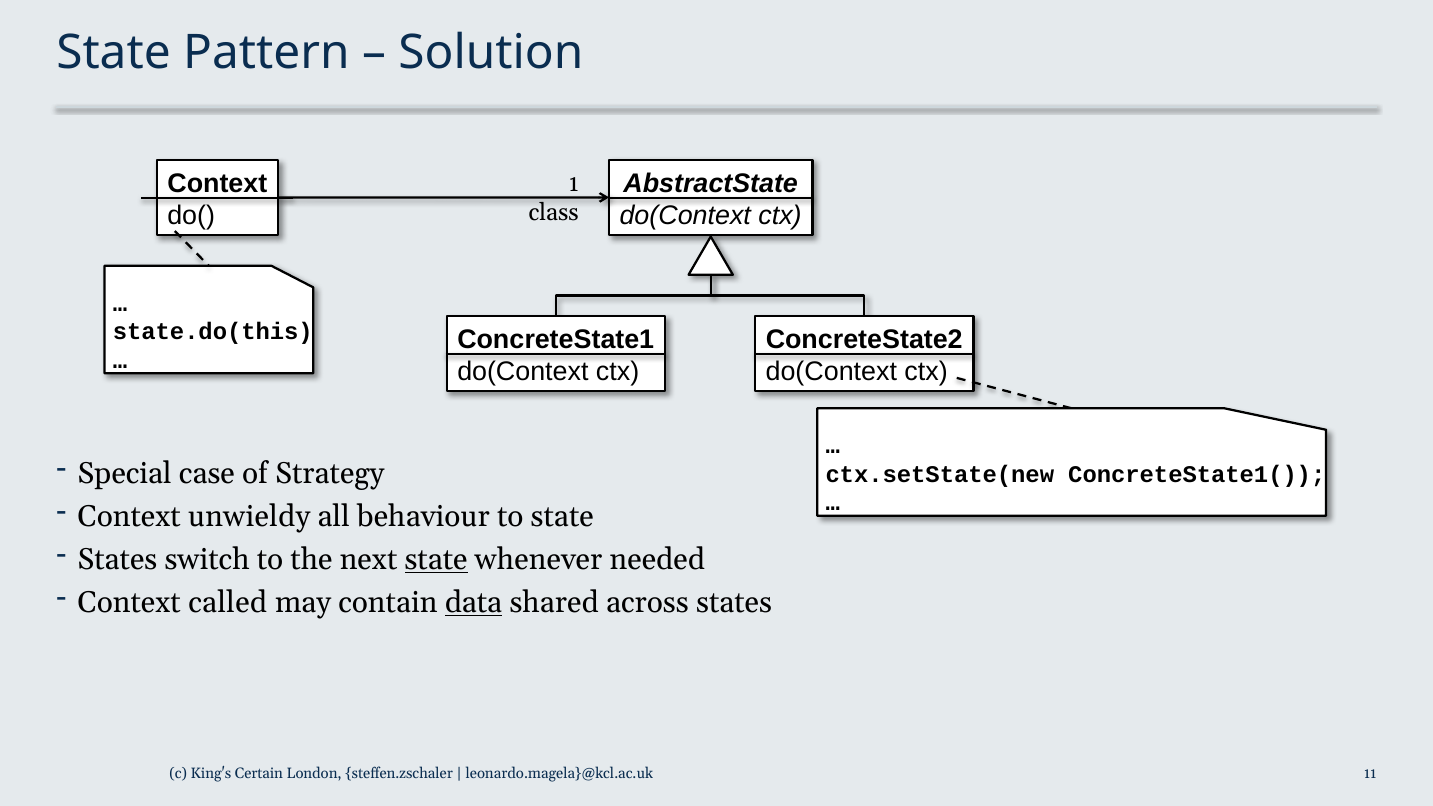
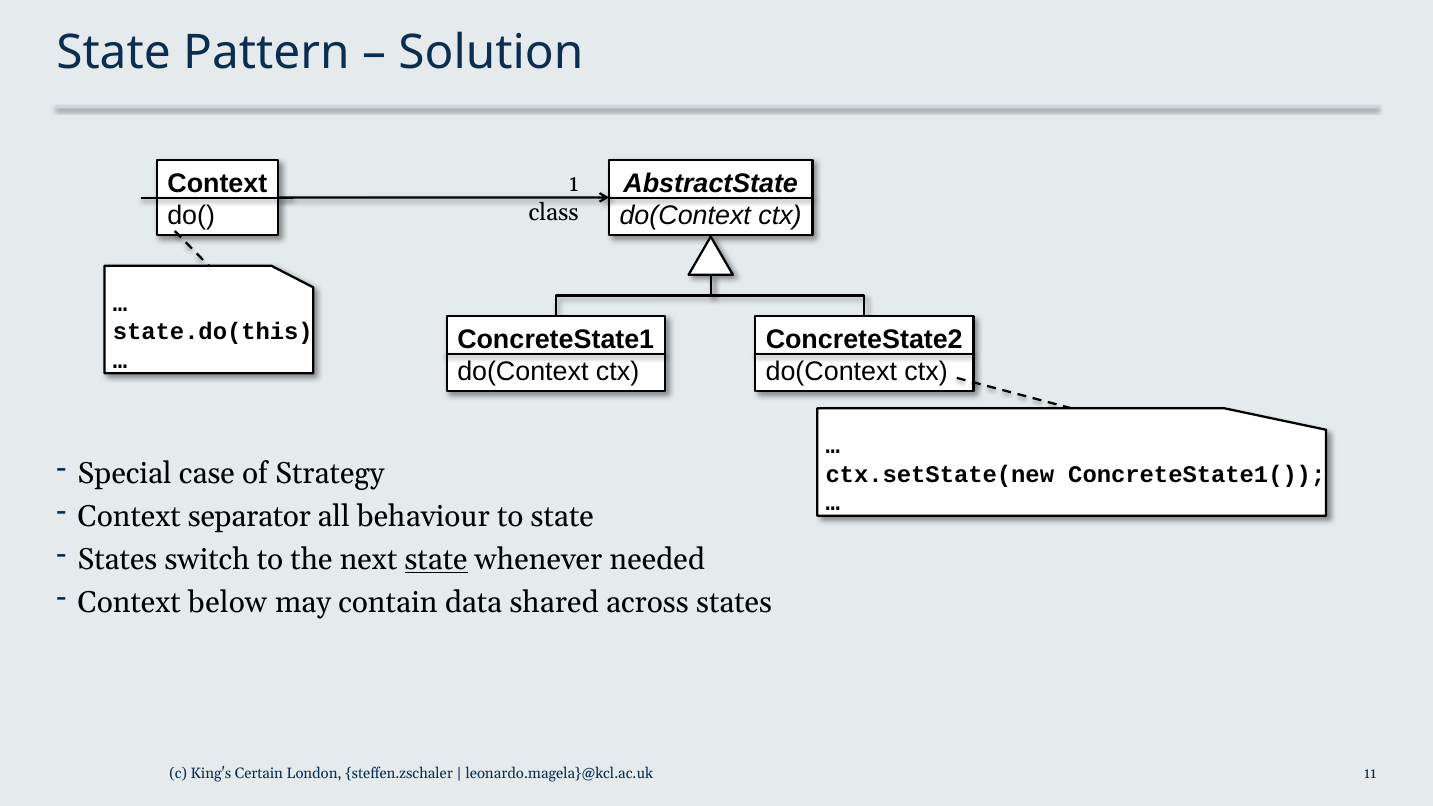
unwieldy: unwieldy -> separator (249, 517)
called: called -> below (228, 603)
data underline: present -> none (473, 603)
